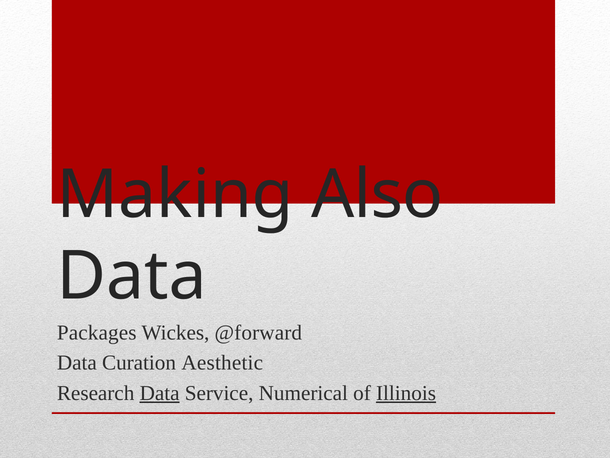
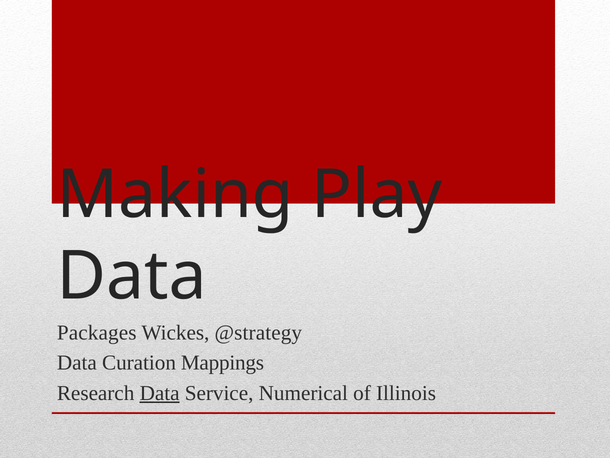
Also: Also -> Play (377, 195)
@forward: @forward -> @strategy (258, 332)
Aesthetic: Aesthetic -> Mappings (222, 363)
Illinois underline: present -> none (406, 393)
